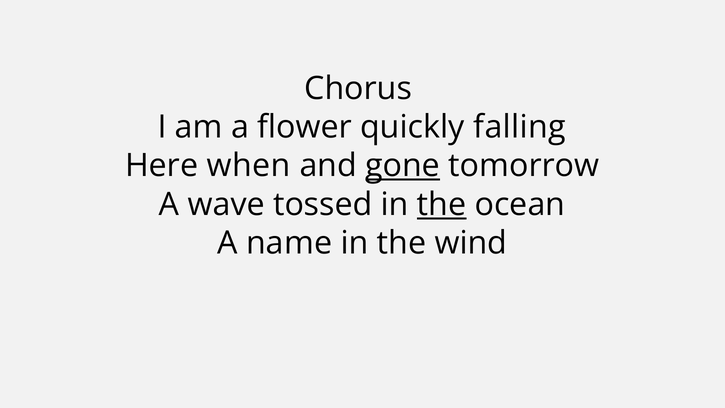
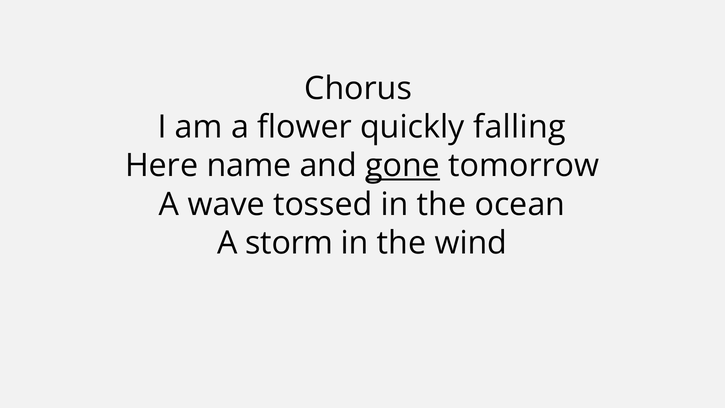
when: when -> name (249, 166)
the underline: present -> none (442, 204)
name: name -> storm (289, 243)
